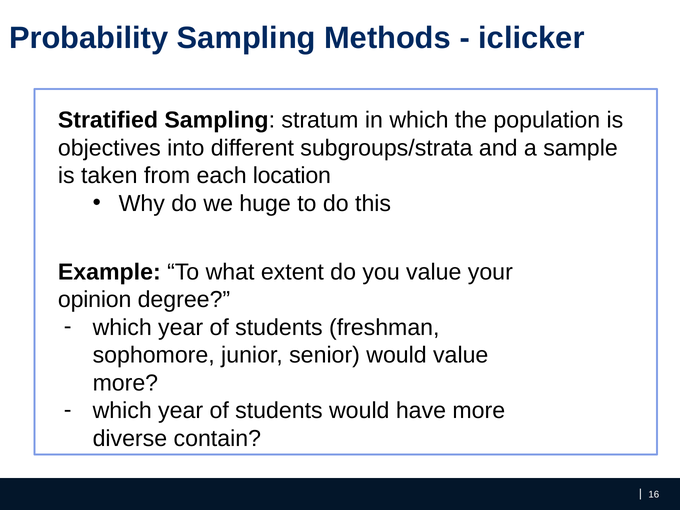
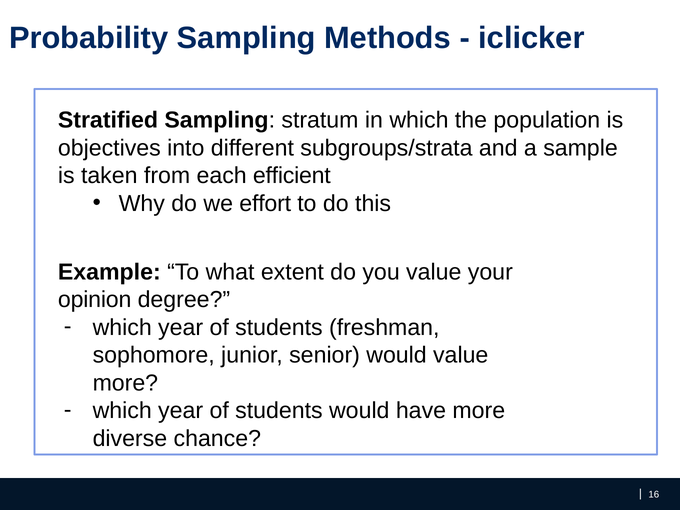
location: location -> efficient (292, 176)
huge: huge -> effort (265, 204)
contain: contain -> chance (217, 439)
